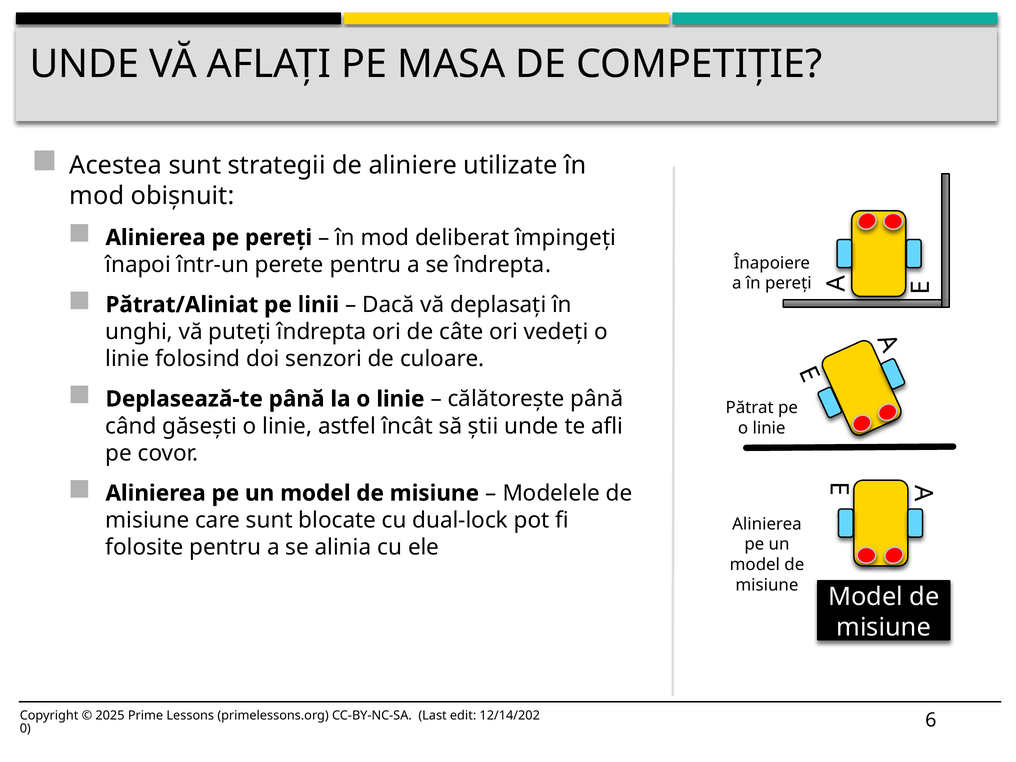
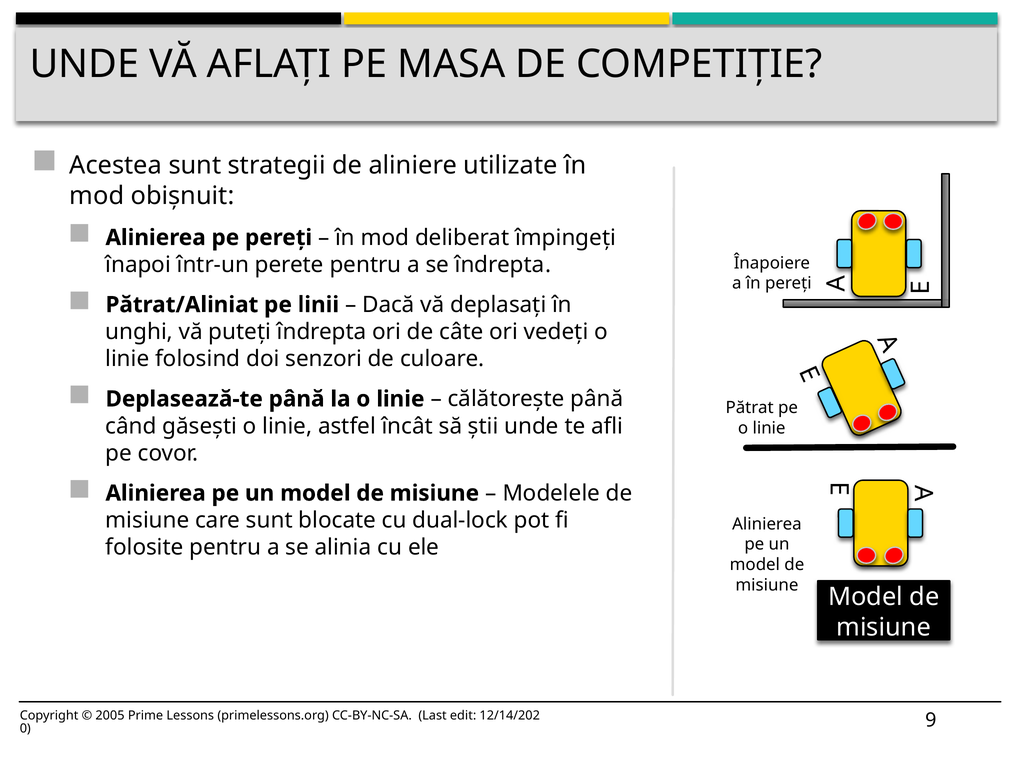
2025: 2025 -> 2005 (110, 716)
6: 6 -> 9 (931, 720)
